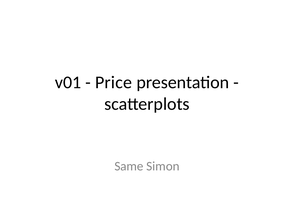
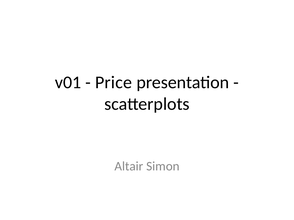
Same: Same -> Altair (129, 167)
